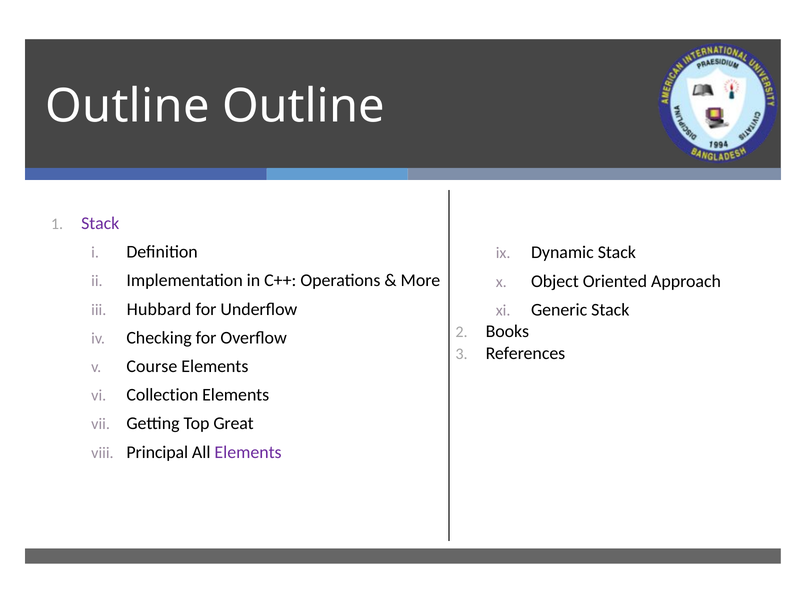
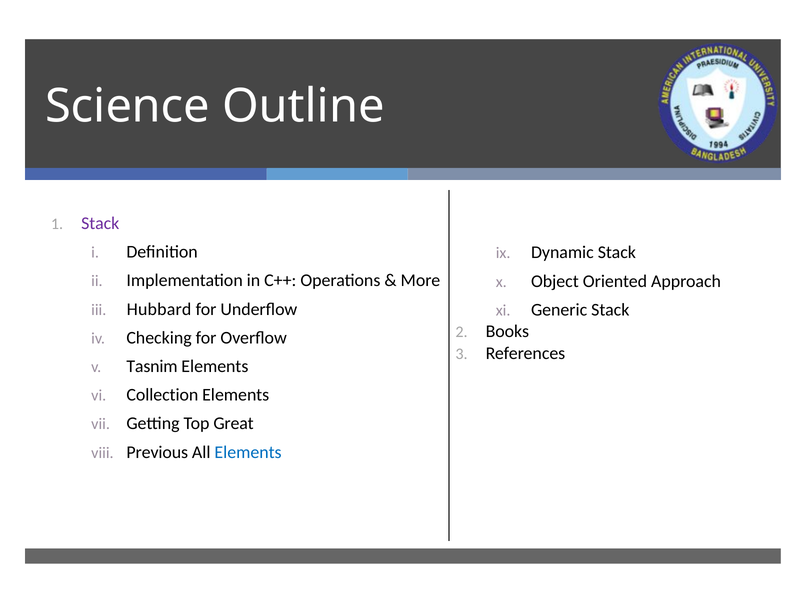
Outline: Outline -> Science (128, 107)
Course: Course -> Tasnim (152, 367)
Principal: Principal -> Previous (157, 452)
Elements colour: purple -> blue (248, 452)
